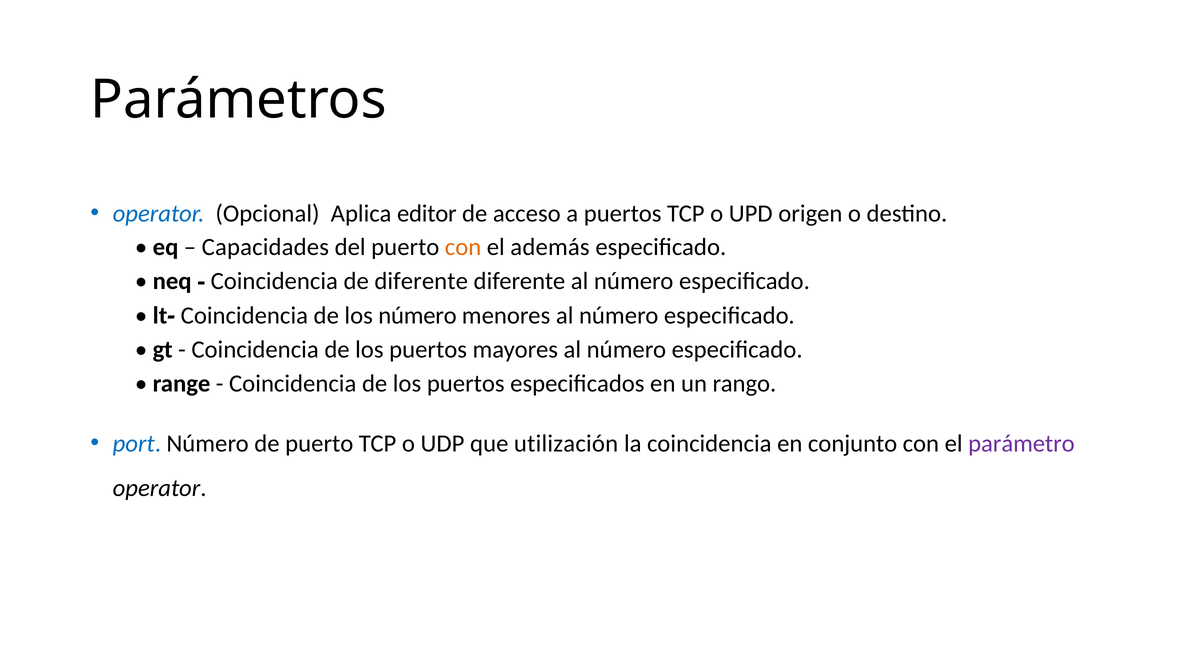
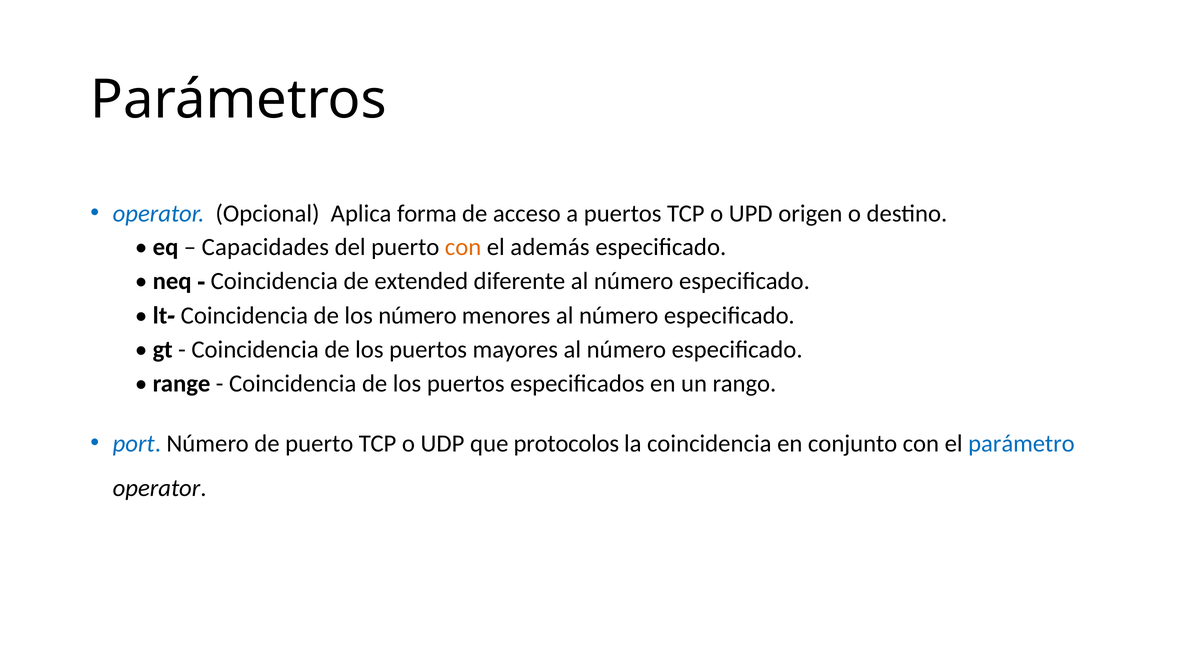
editor: editor -> forma (427, 213)
de diferente: diferente -> extended (421, 281)
utilización: utilización -> protocolos (566, 444)
parámetro colour: purple -> blue (1021, 444)
